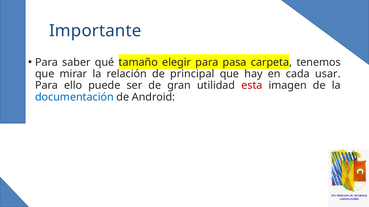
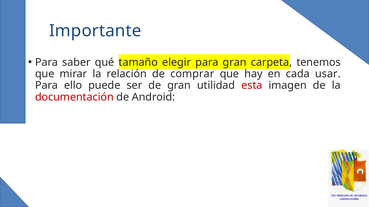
para pasa: pasa -> gran (235, 62)
principal: principal -> comprar (192, 74)
documentación colour: blue -> red (74, 97)
